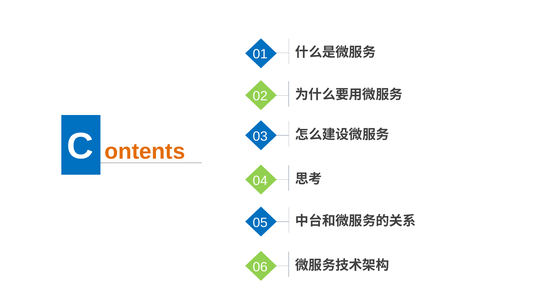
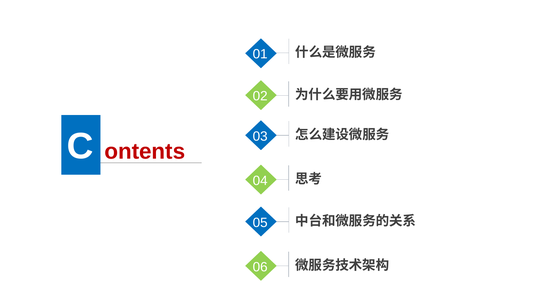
ontents colour: orange -> red (145, 151)
